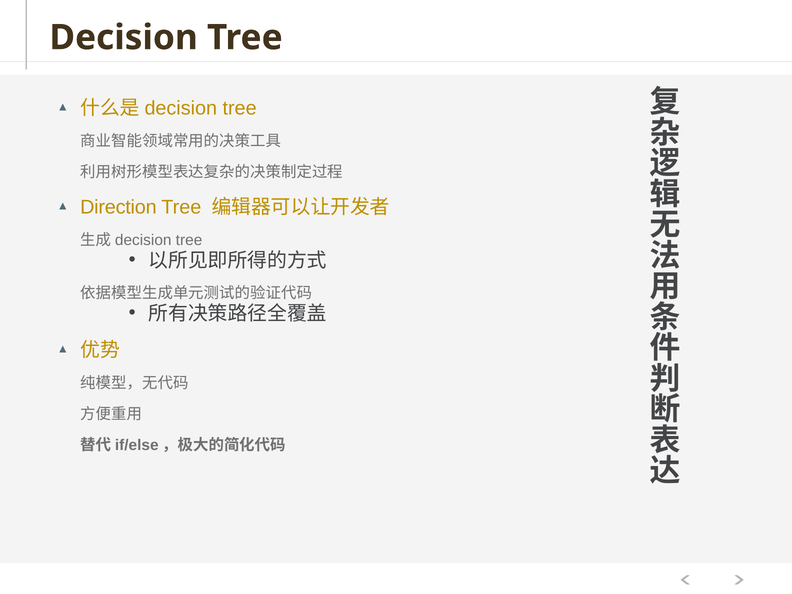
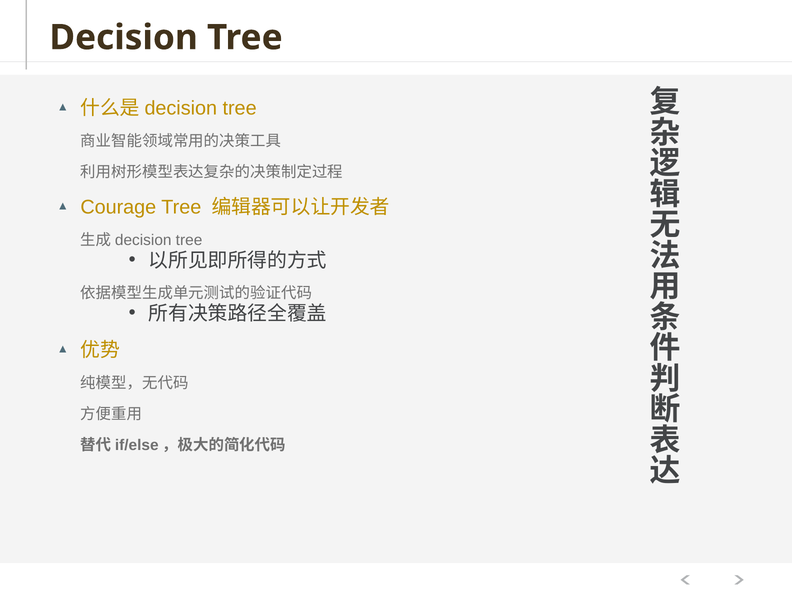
Direction: Direction -> Courage (118, 207)
